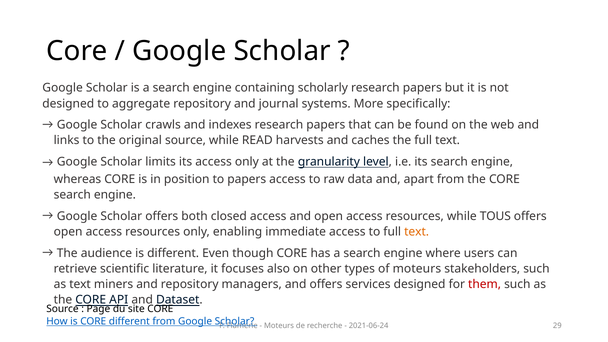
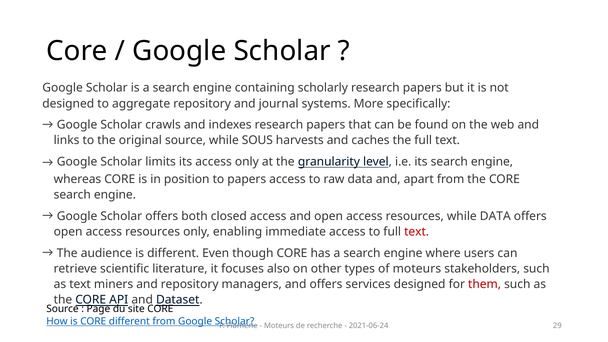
READ: READ -> SOUS (257, 140)
while TOUS: TOUS -> DATA (495, 216)
text colour: orange -> red (417, 232)
